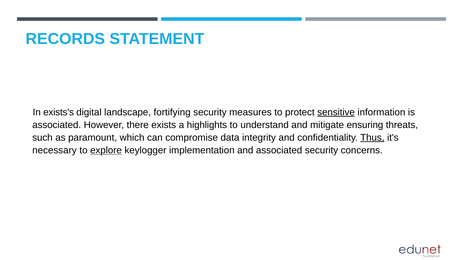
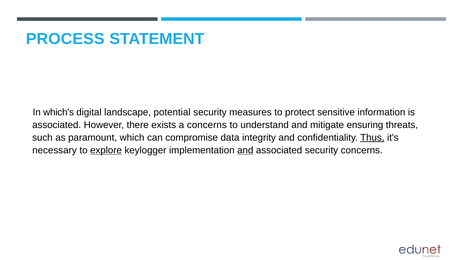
RECORDS: RECORDS -> PROCESS (65, 39)
exists's: exists's -> which's (59, 112)
fortifying: fortifying -> potential (172, 112)
sensitive underline: present -> none (336, 112)
a highlights: highlights -> concerns (207, 125)
and underline: none -> present (245, 151)
